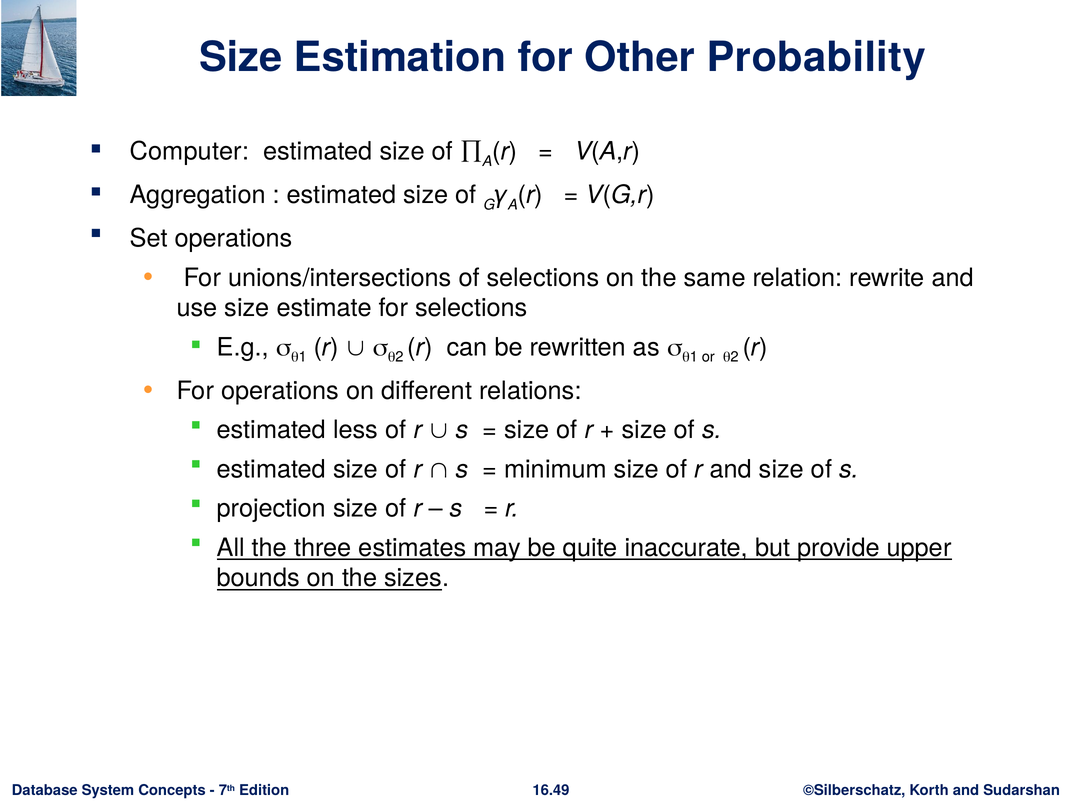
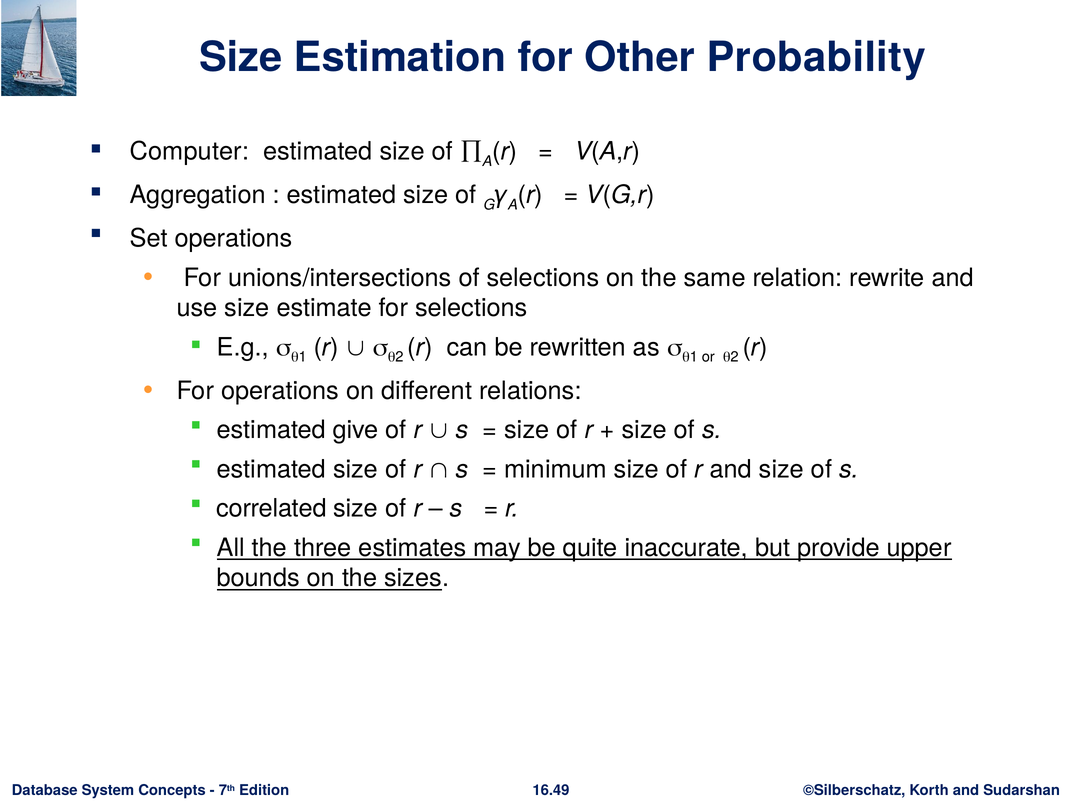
less: less -> give (356, 430)
projection: projection -> correlated (271, 508)
